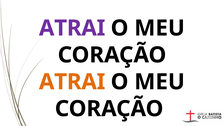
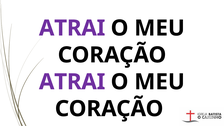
ATRAI colour: orange -> purple (72, 82)
